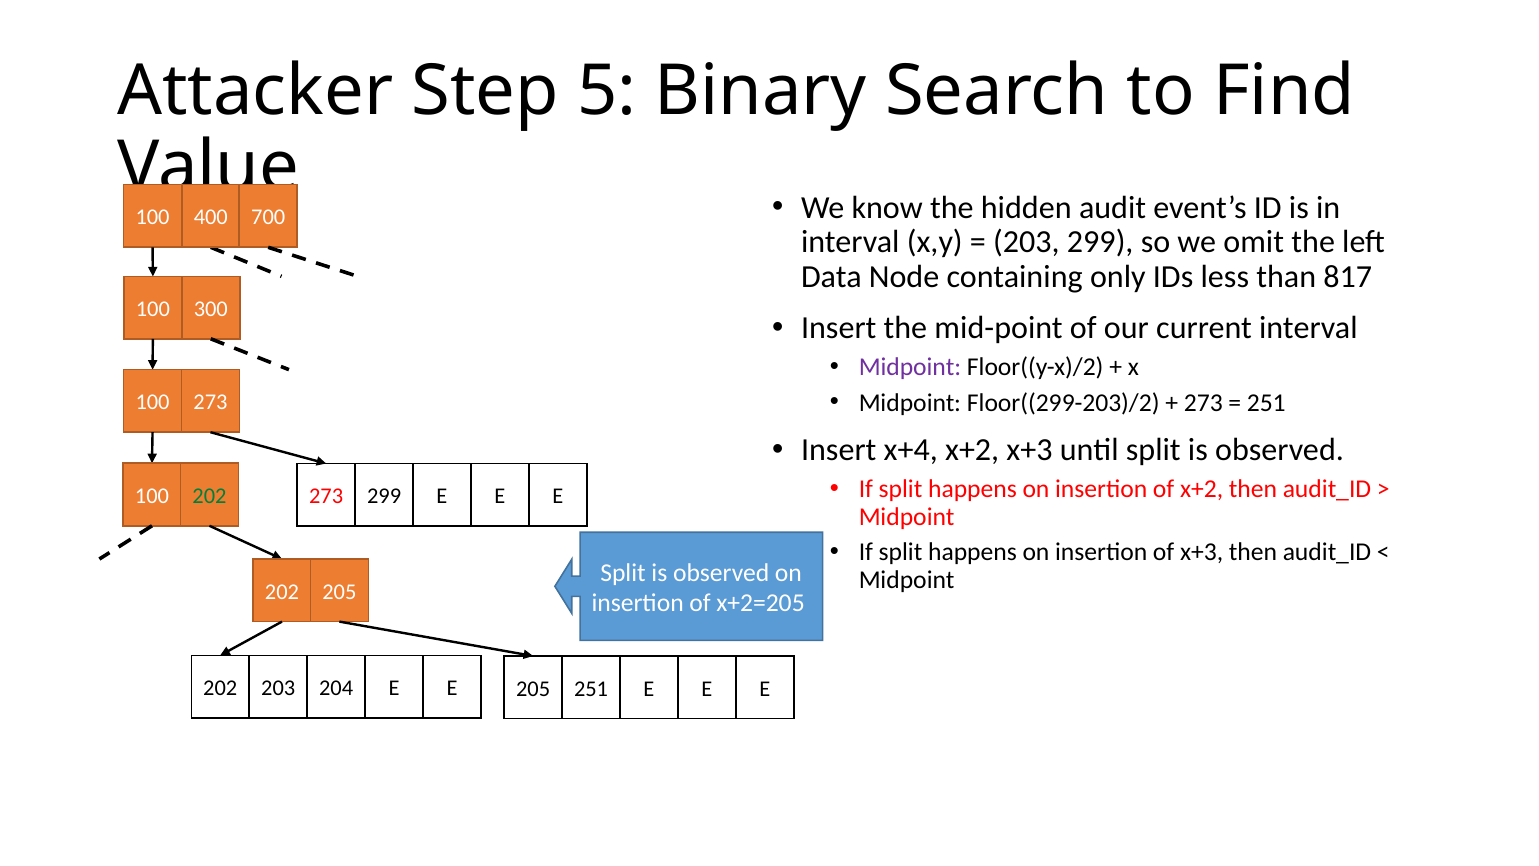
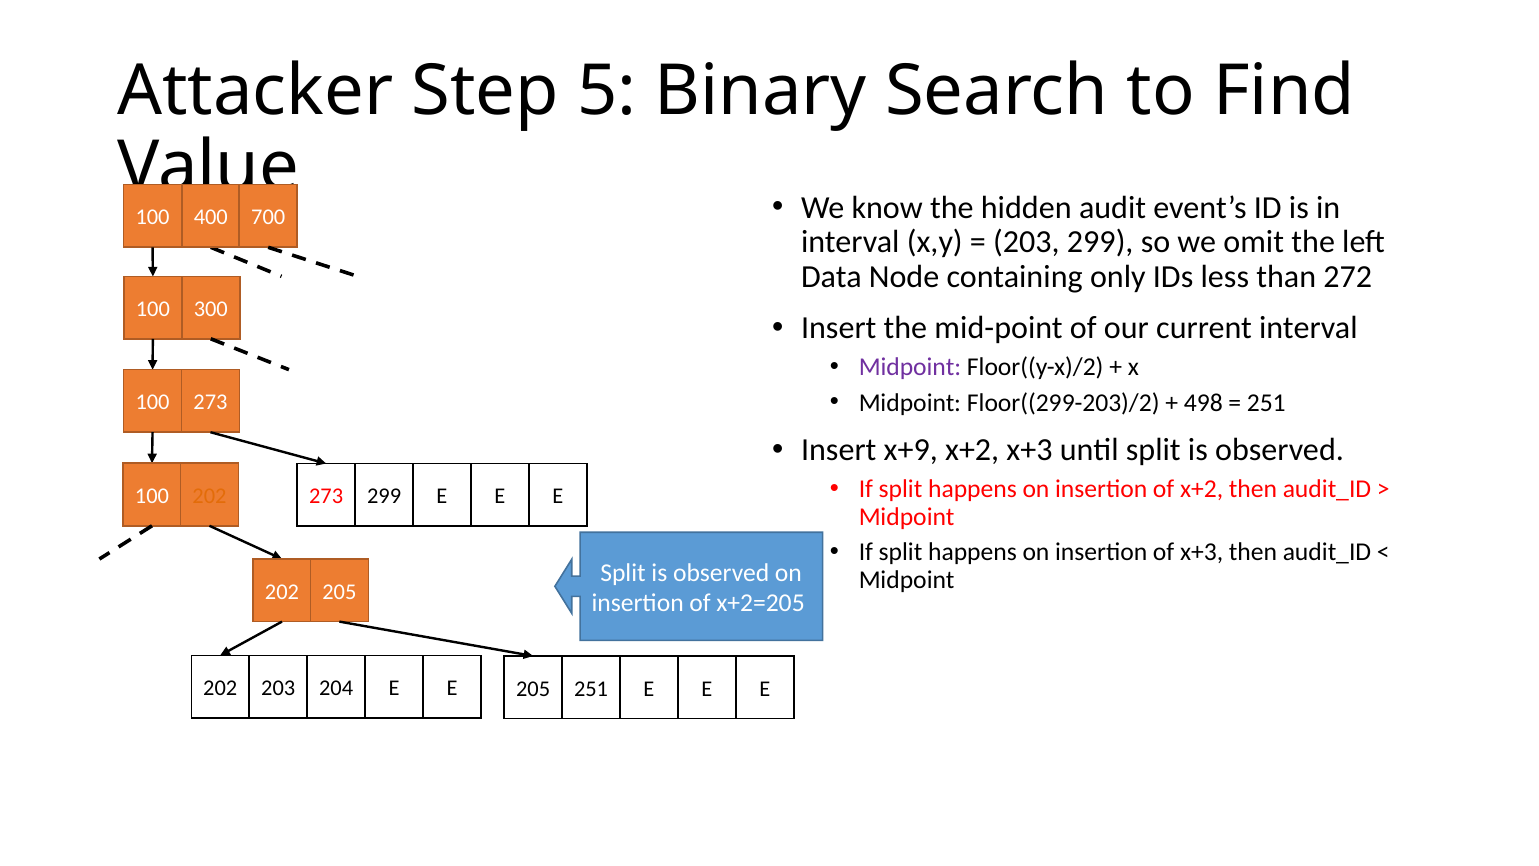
817: 817 -> 272 (1348, 277)
273: 273 -> 498 (1203, 402)
x+4: x+4 -> x+9 (911, 450)
202 colour: green -> orange (209, 496)
